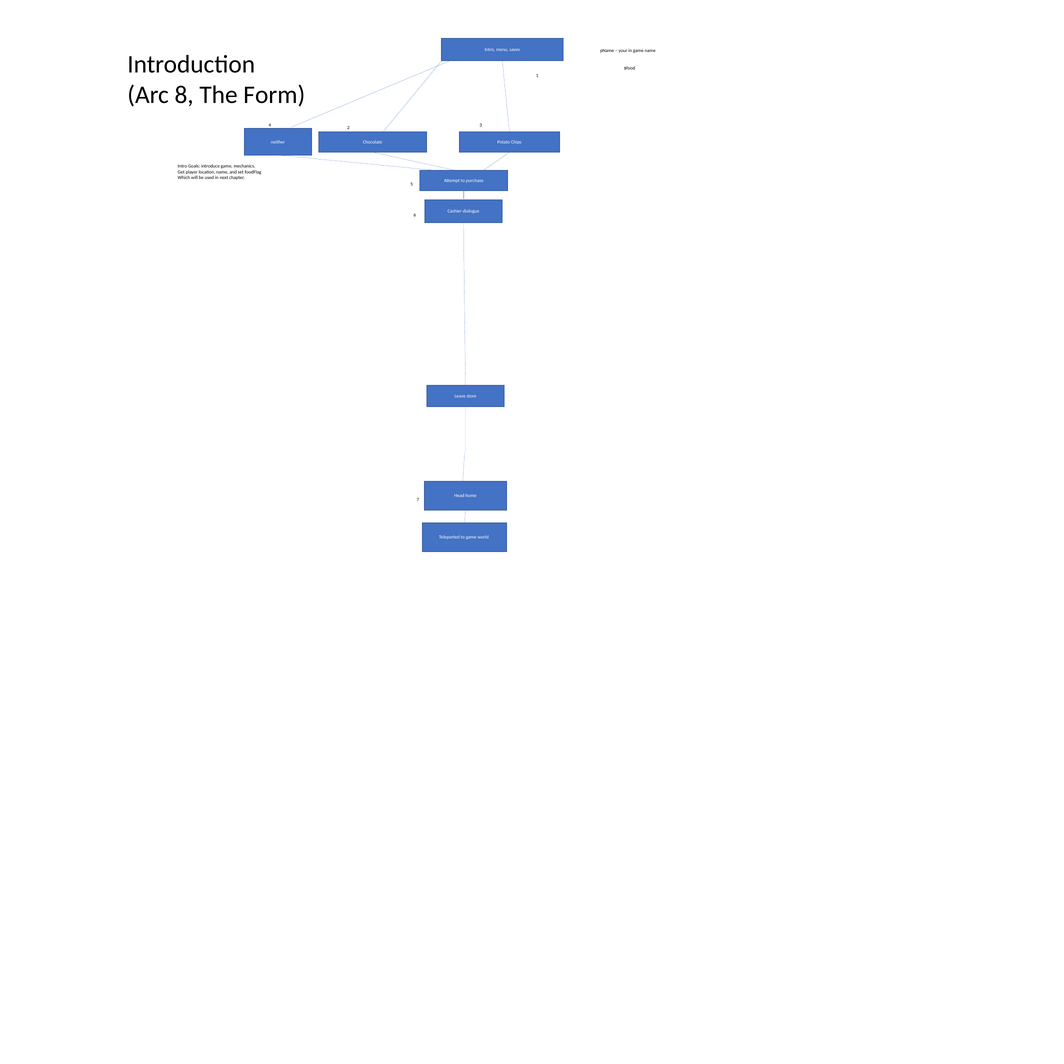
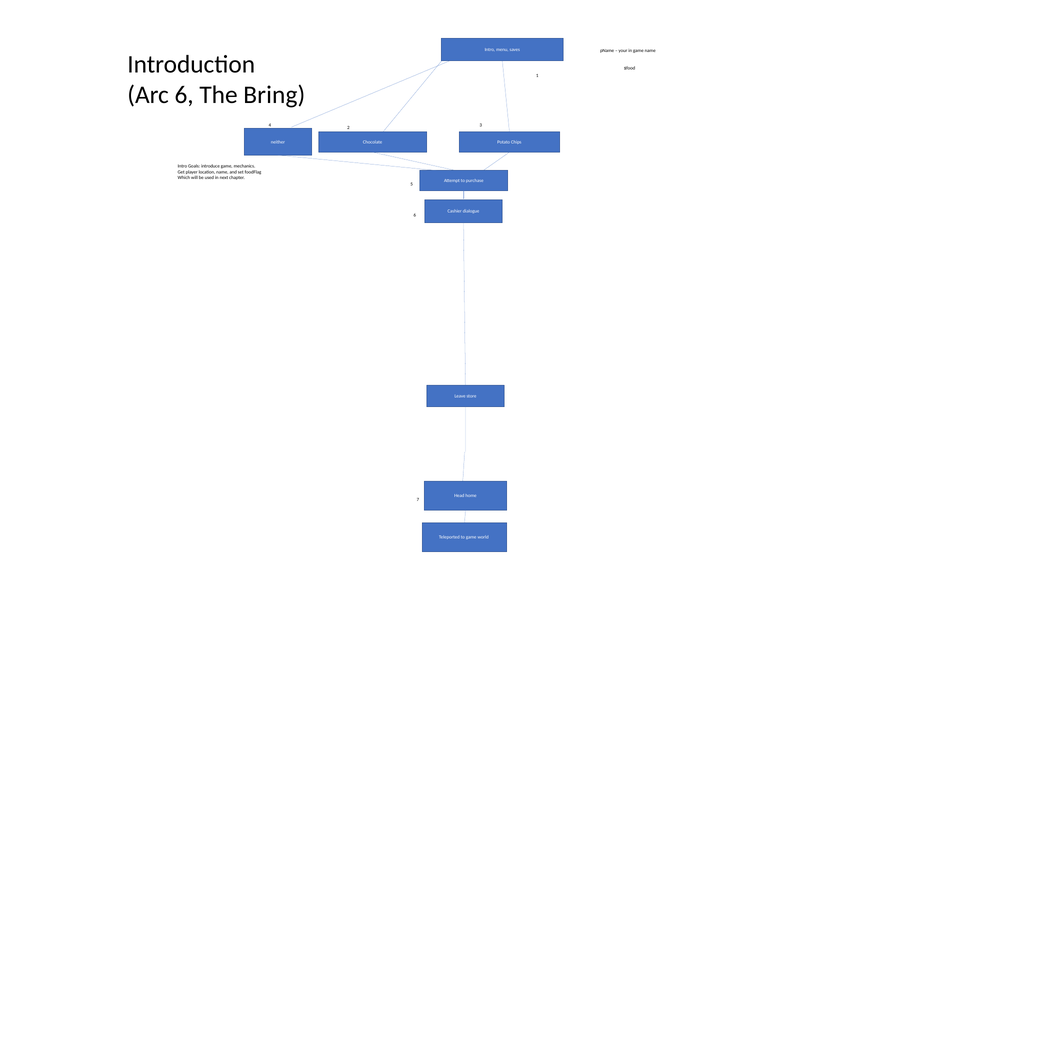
Arc 8: 8 -> 6 (184, 95)
Form: Form -> Bring (274, 95)
